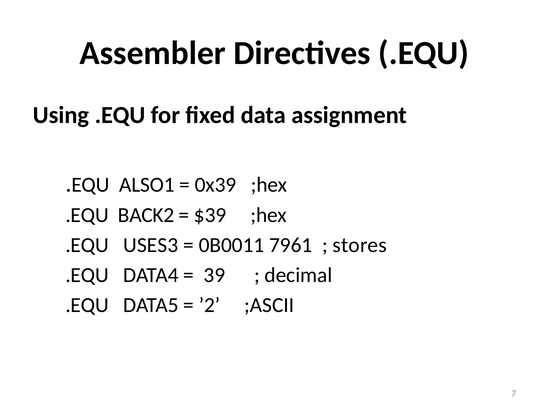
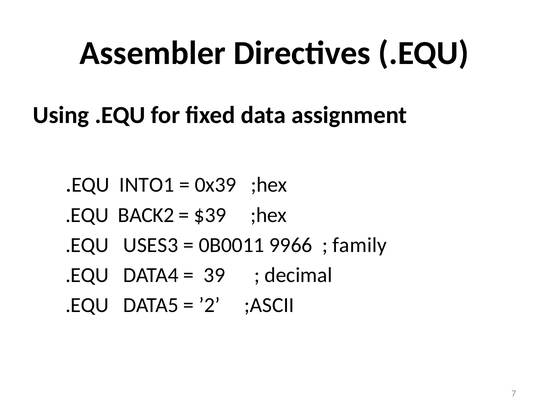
ALSO1: ALSO1 -> INTO1 (147, 185)
7961: 7961 -> 9966 (291, 245)
stores: stores -> family (360, 245)
